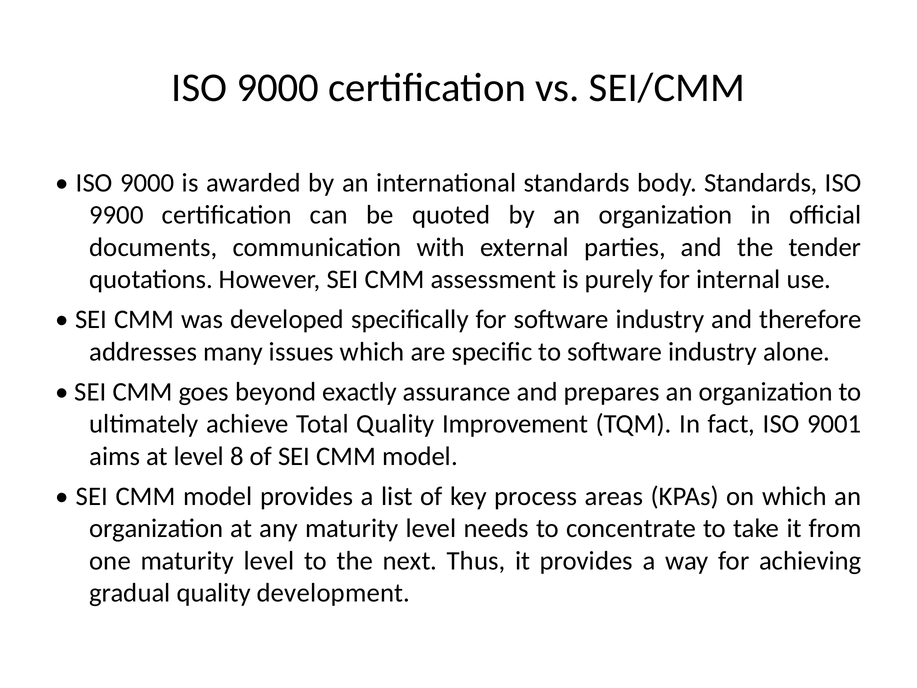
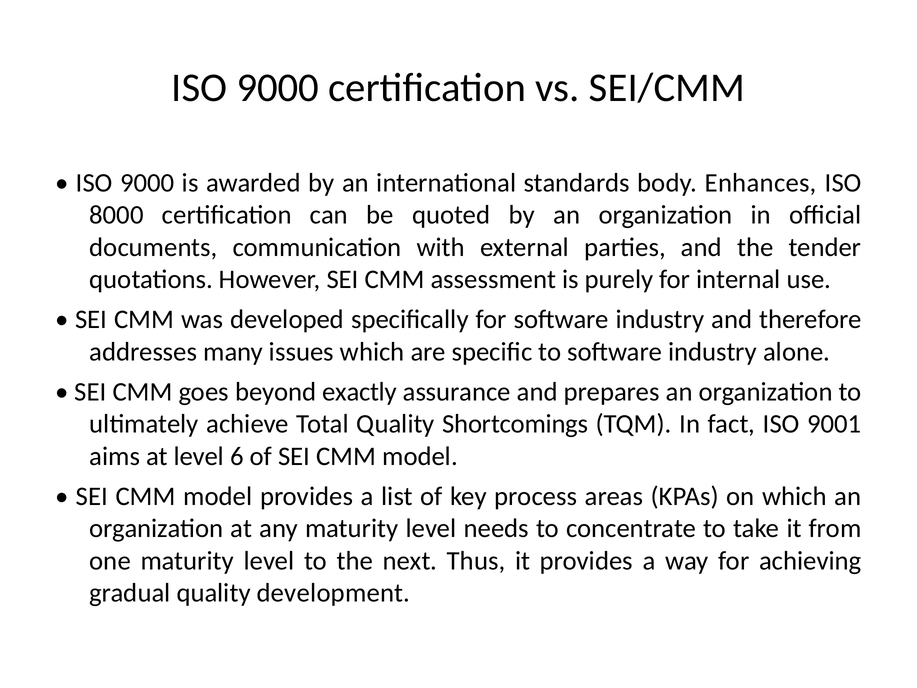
body Standards: Standards -> Enhances (761, 183)
9900: 9900 -> 8000 (116, 215)
Improvement: Improvement -> Shortcomings (515, 424)
8: 8 -> 6 (237, 456)
